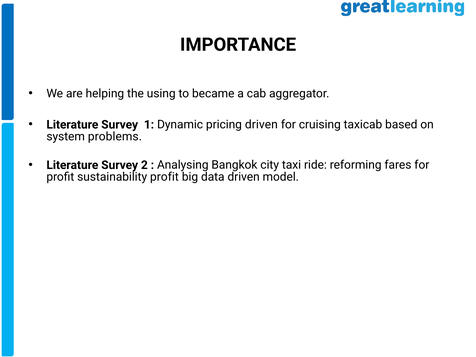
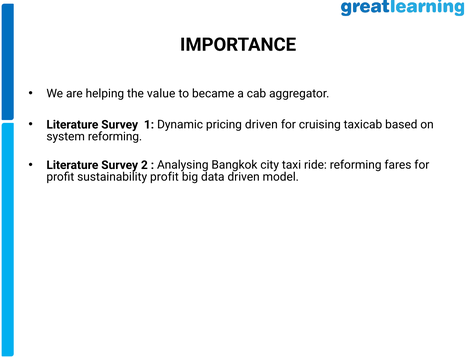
using: using -> value (161, 94)
system problems: problems -> reforming (115, 136)
